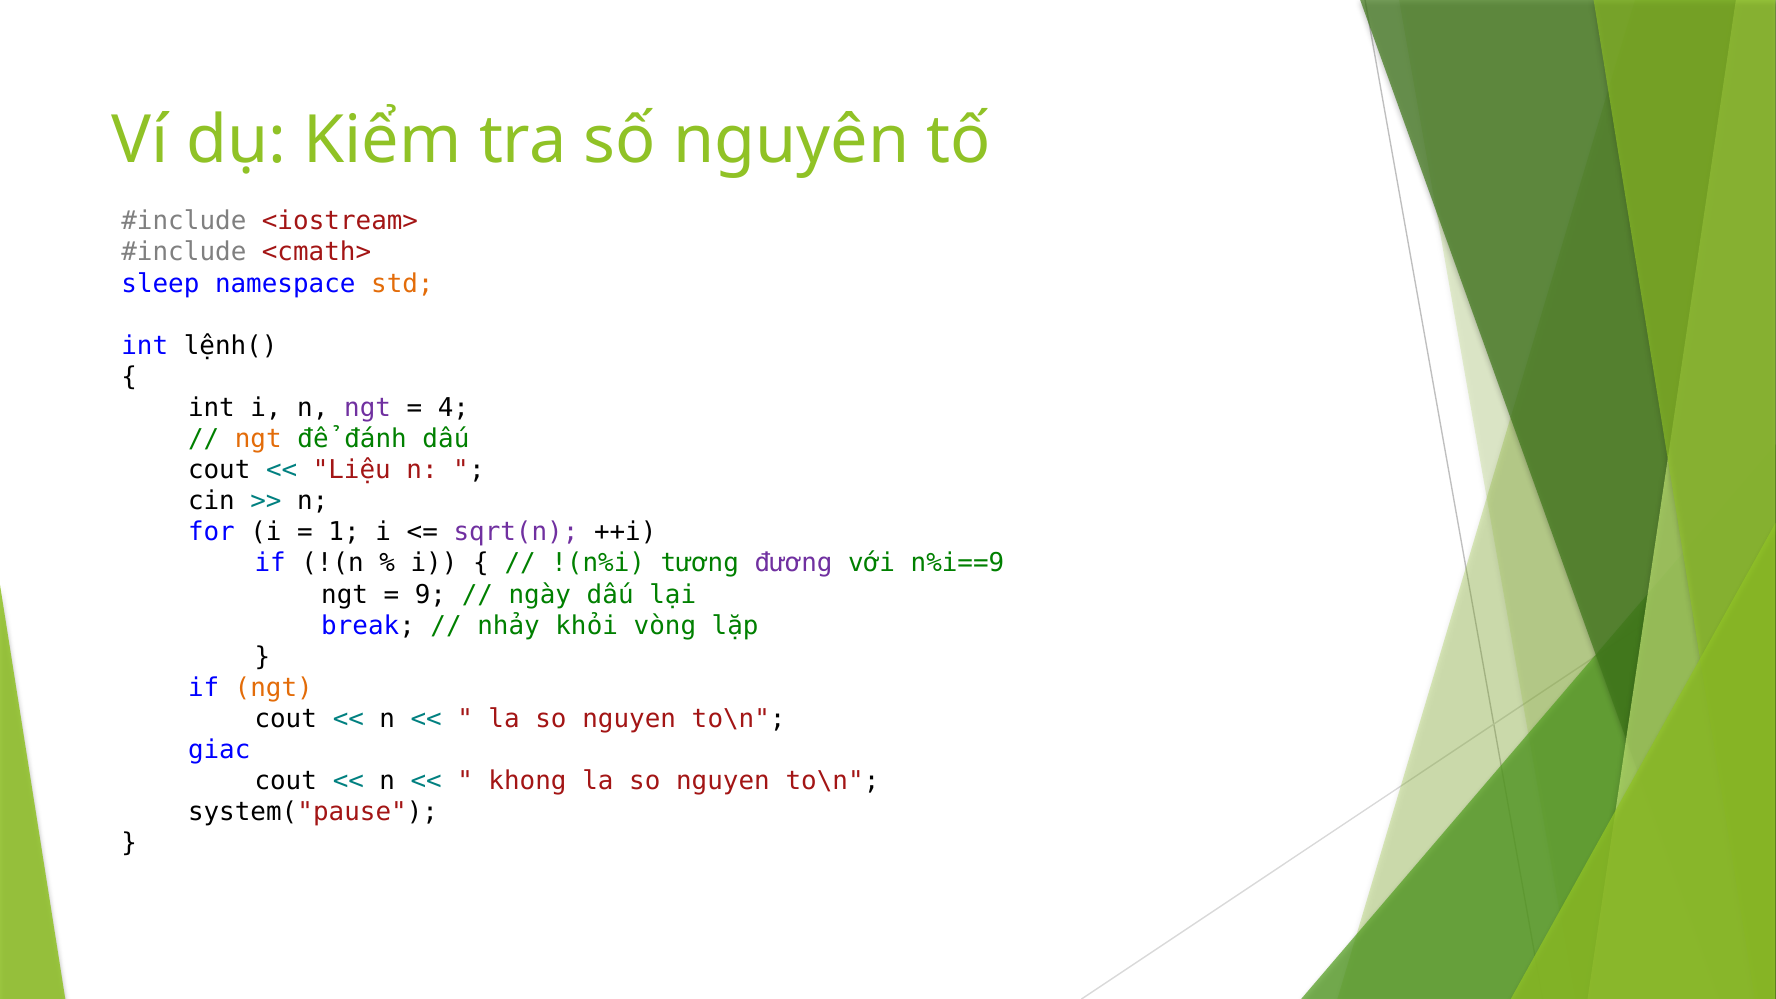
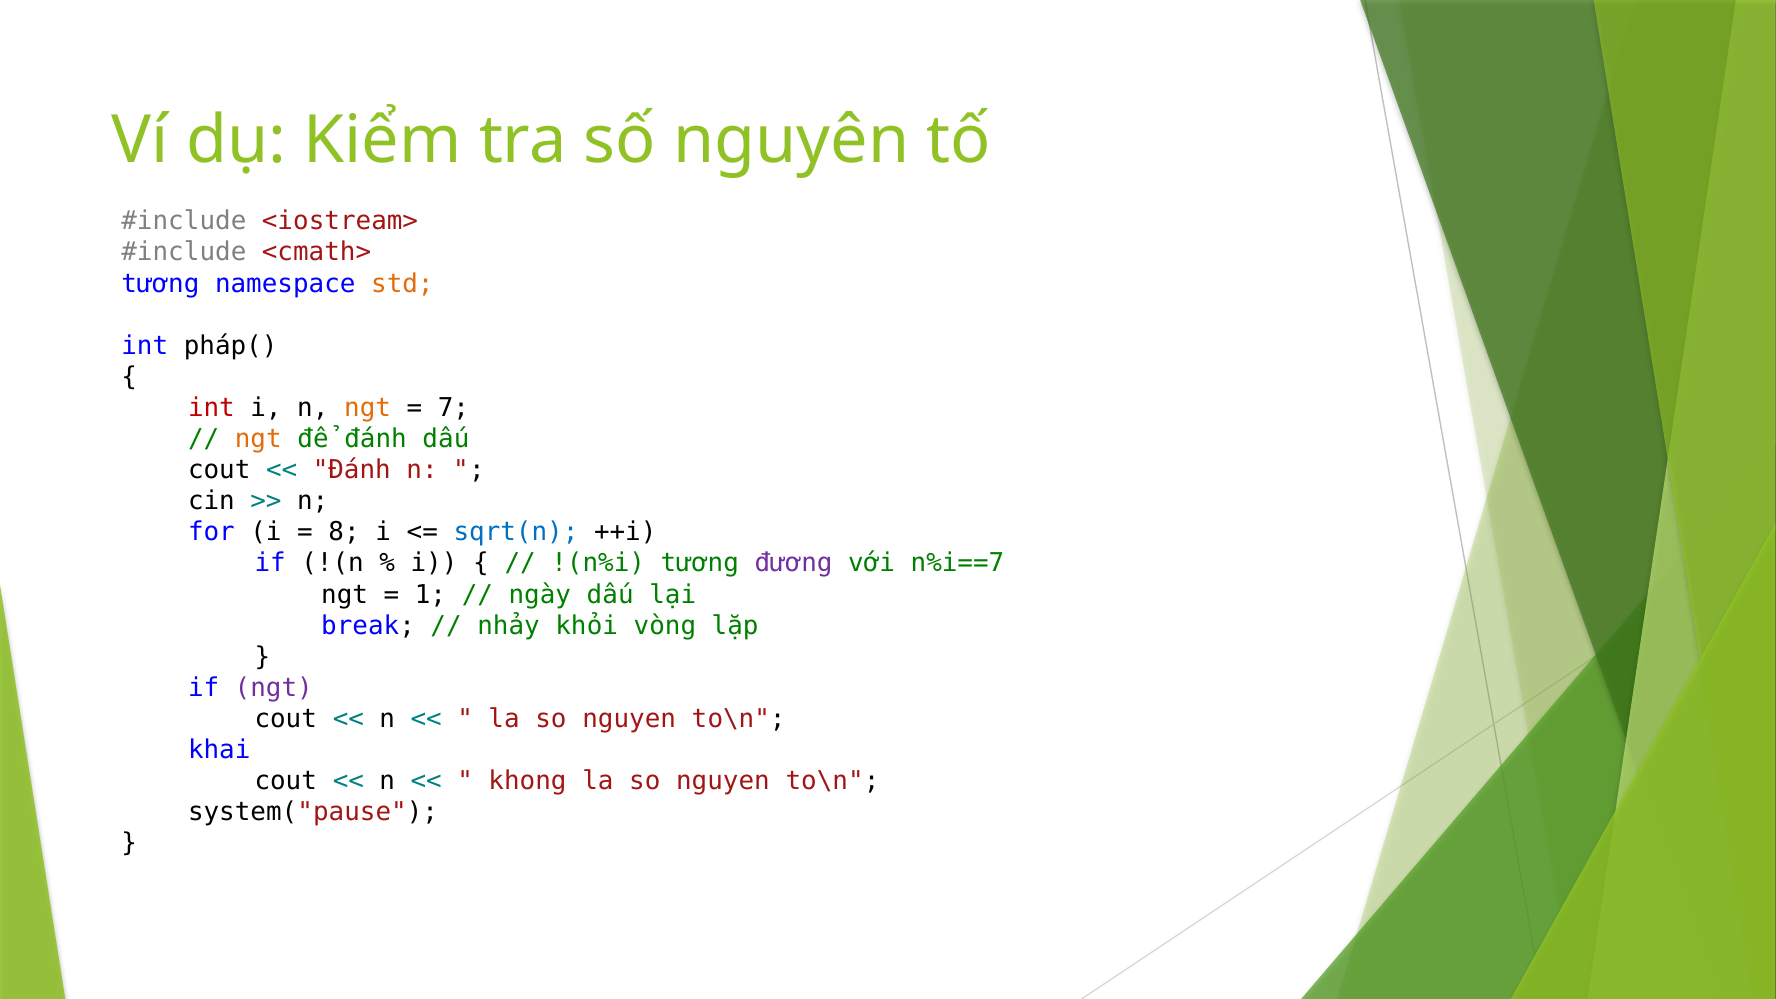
sleep: sleep -> tương (160, 283)
lệnh(: lệnh( -> pháp( (231, 346)
int colour: black -> red (211, 408)
ngt colour: purple -> orange (368, 408)
4: 4 -> 7 (453, 408)
Liệu: Liệu -> Đánh (352, 470)
1: 1 -> 8 (344, 532)
sqrt(n colour: purple -> blue (516, 532)
n%i==9: n%i==9 -> n%i==7 (957, 563)
9: 9 -> 1 (430, 594)
ngt colour: orange -> purple (274, 688)
giac: giac -> khai (219, 750)
